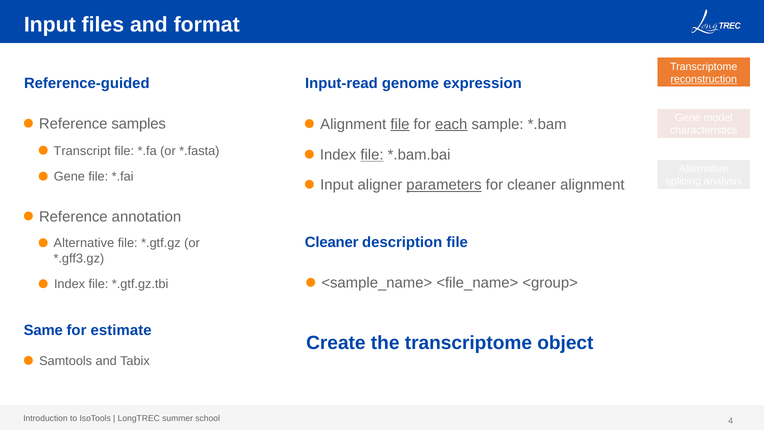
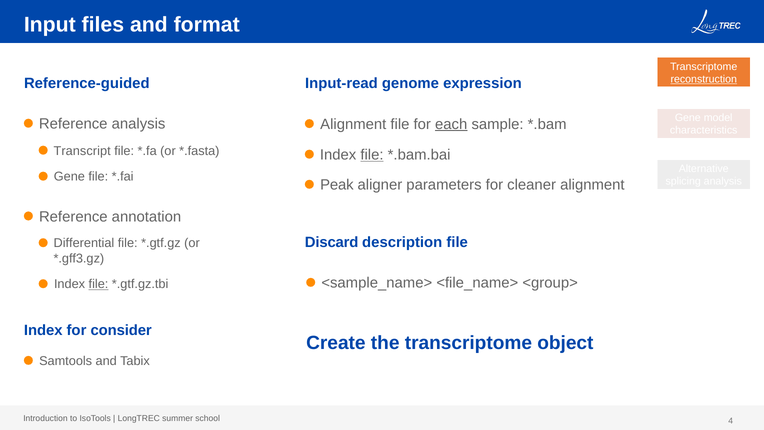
Reference samples: samples -> analysis (139, 124)
file underline: present -> none (400, 124)
Input: Input -> Peak (337, 185)
parameters underline: present -> none (444, 185)
Cleaner: Cleaner -> Discard (332, 242)
Alternative: Alternative -> Differential (84, 243)
file underline: none -> present (98, 284)
Same: Same -> Index (43, 330)
estimate: estimate -> consider (121, 330)
